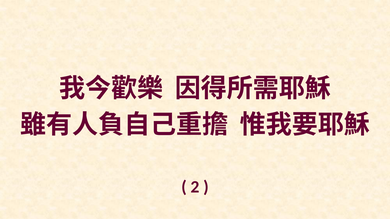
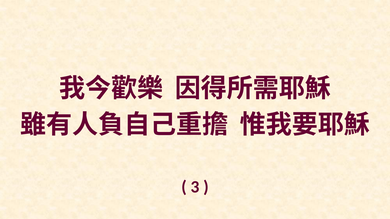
2: 2 -> 3 (195, 187)
